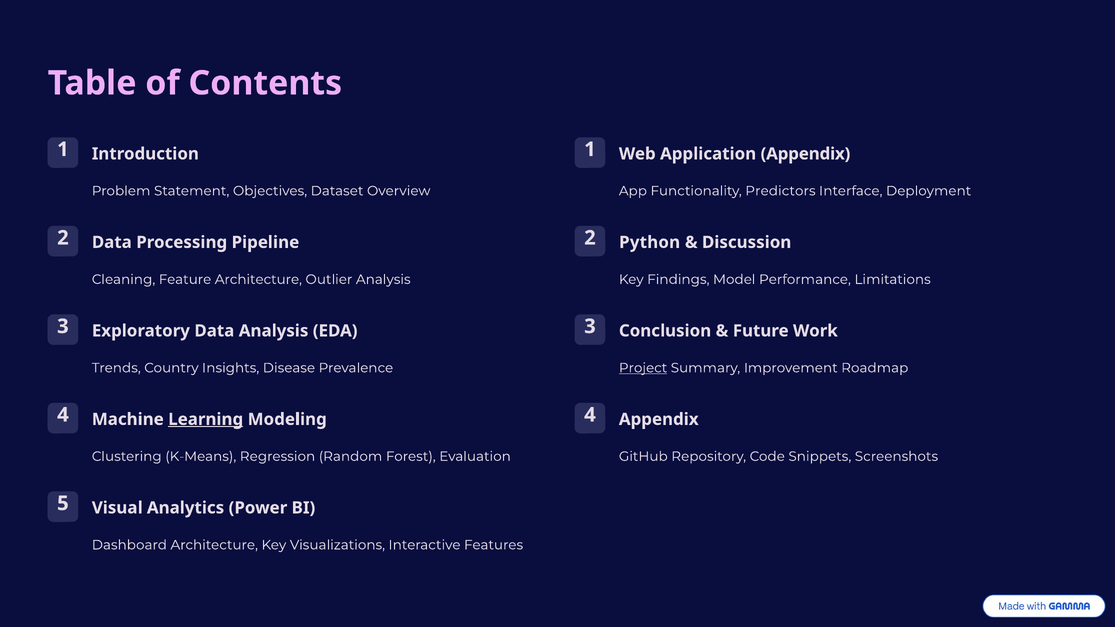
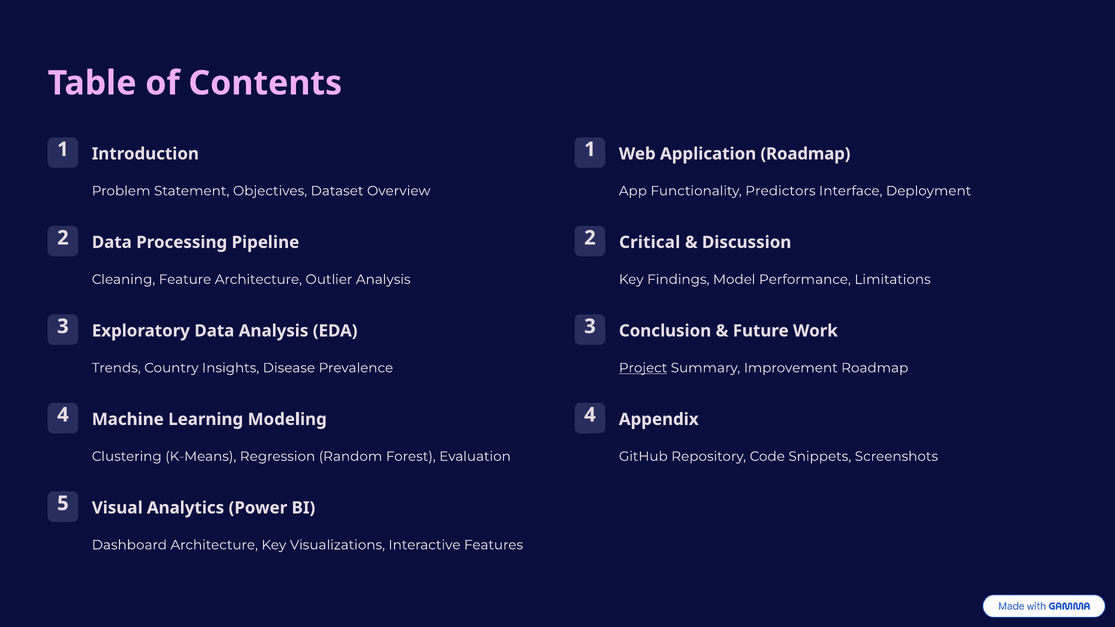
Application Appendix: Appendix -> Roadmap (805, 154)
Python: Python -> Critical (650, 242)
Learning underline: present -> none (206, 419)
